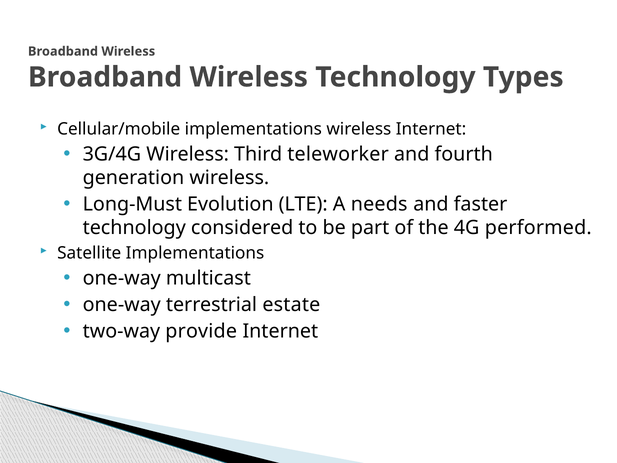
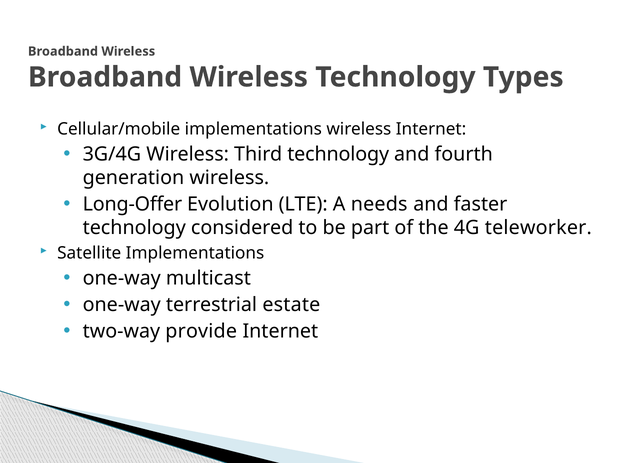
Third teleworker: teleworker -> technology (338, 154)
Long-Must: Long-Must -> Long-Offer (132, 204)
performed: performed -> teleworker (538, 228)
